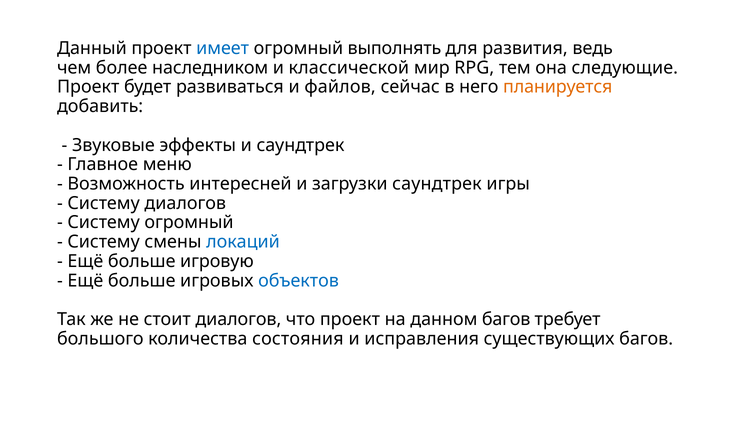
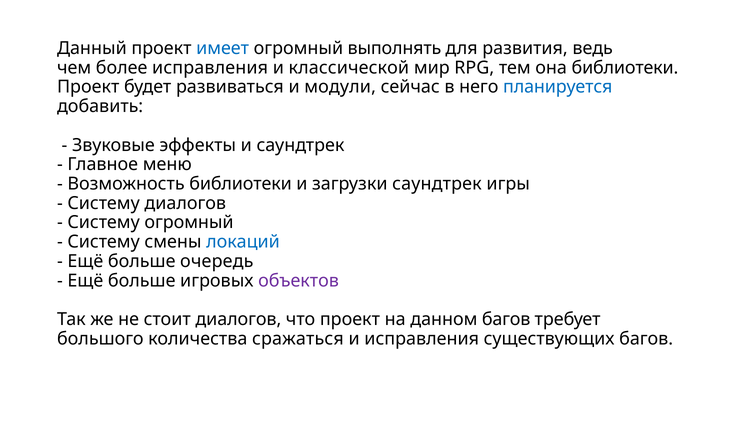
более наследником: наследником -> исправления (210, 68)
она следующие: следующие -> библиотеки (625, 68)
файлов: файлов -> модули (340, 87)
планируется colour: orange -> blue (558, 87)
Возможность интересней: интересней -> библиотеки (241, 184)
игровую: игровую -> очередь (217, 261)
объектов colour: blue -> purple (298, 280)
состояния: состояния -> сражаться (298, 339)
